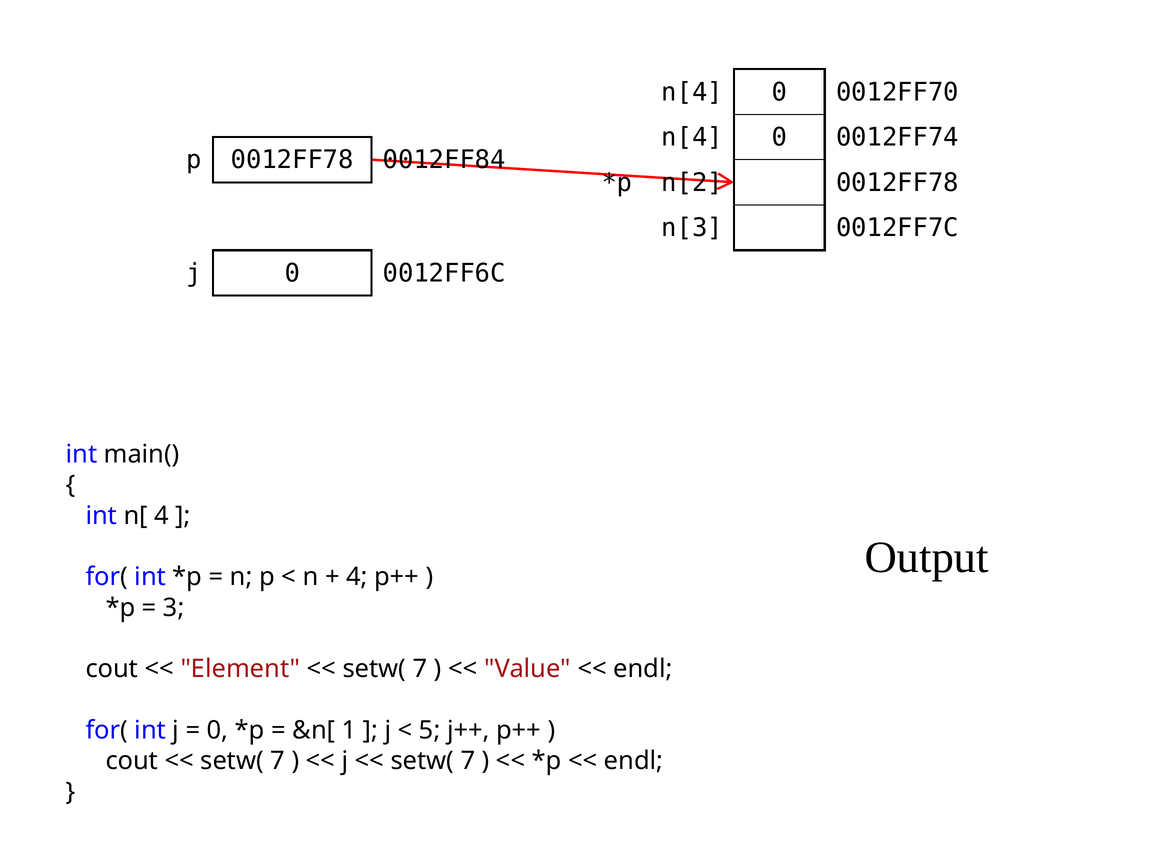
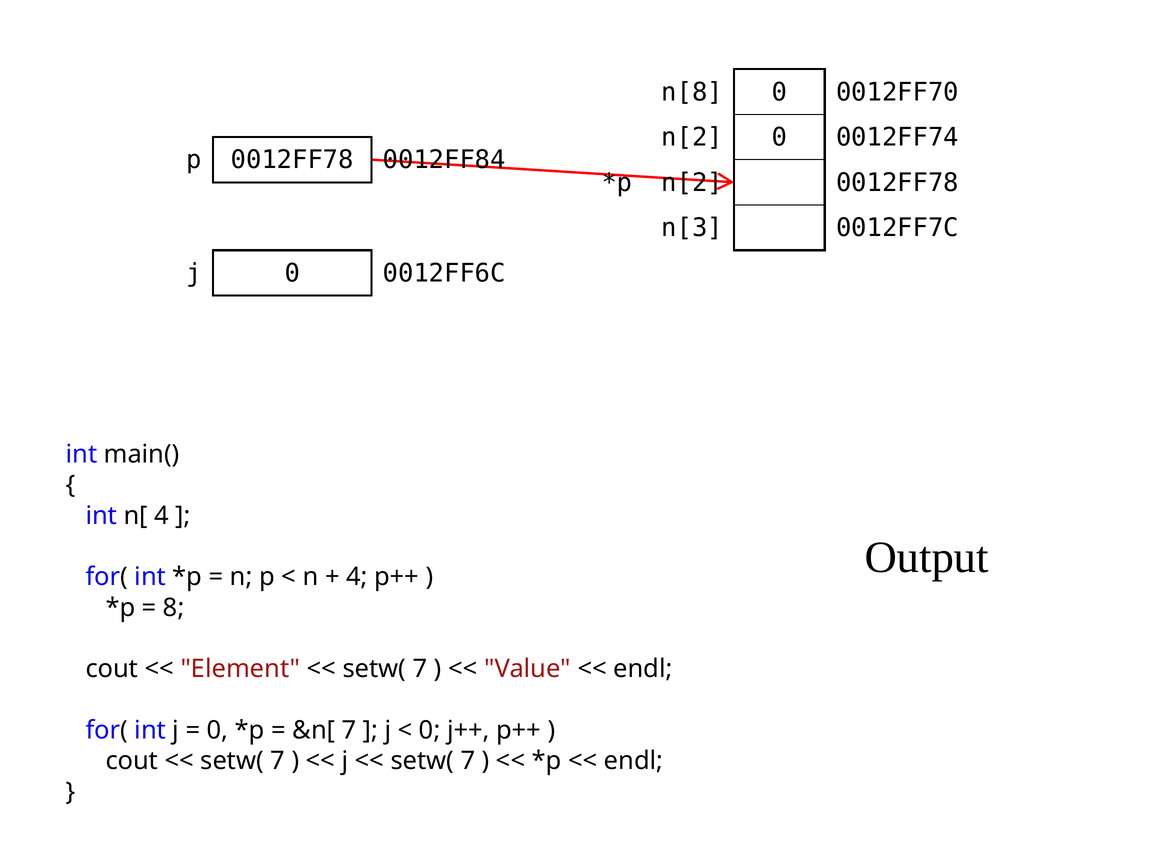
n[4: n[4 -> n[8 (692, 92)
n[4: n[4 -> n[2 (692, 137)
3: 3 -> 8 (174, 608)
&n[ 1: 1 -> 7 (349, 731)
5: 5 -> 0 (430, 731)
